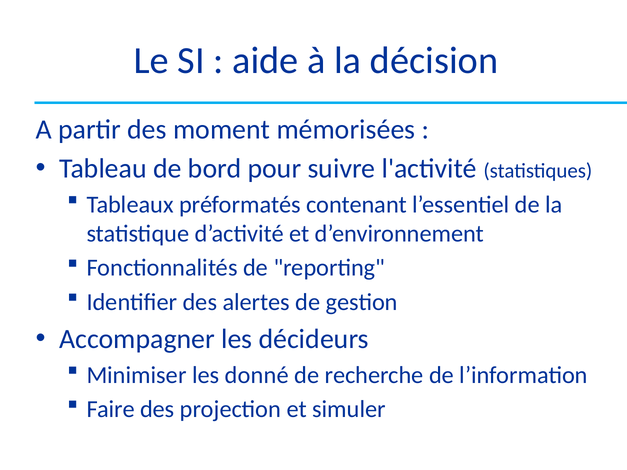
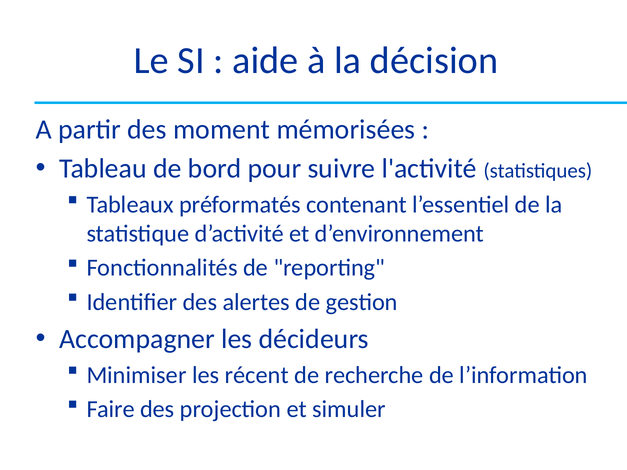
donné: donné -> récent (257, 375)
